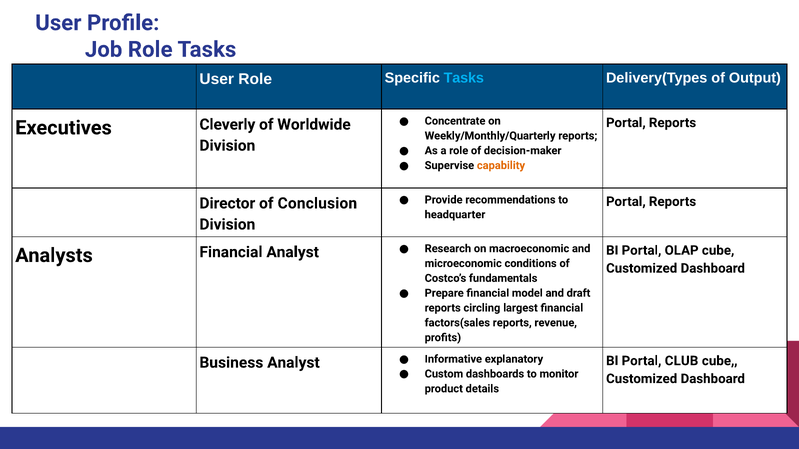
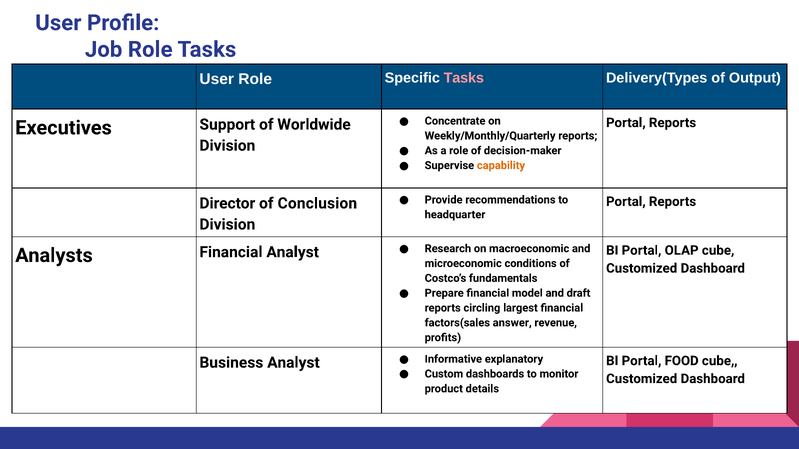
Tasks colour: light blue -> pink (464, 78)
Cleverly: Cleverly -> Support (227, 125)
factors(sales reports: reports -> answer (512, 323)
CLUB: CLUB -> FOOD (682, 361)
